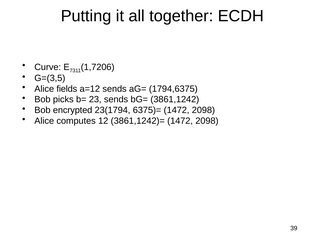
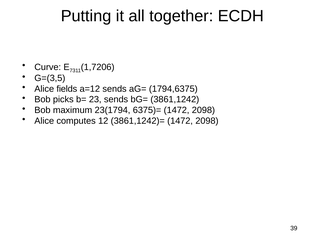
encrypted: encrypted -> maximum (73, 110)
